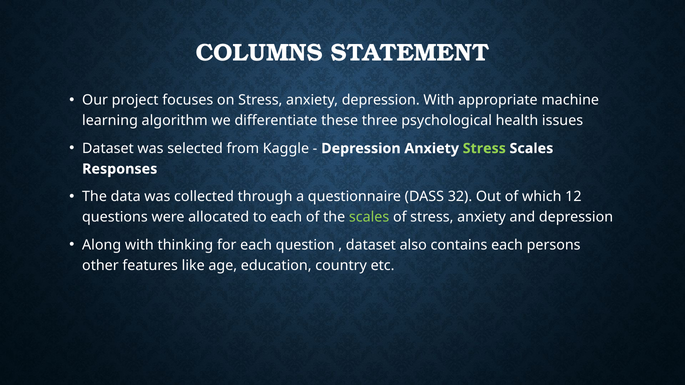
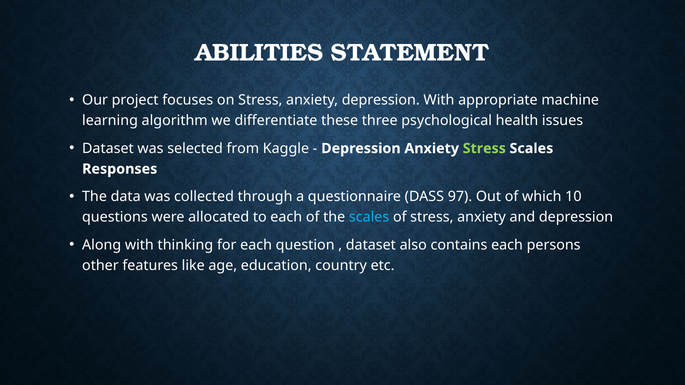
COLUMNS: COLUMNS -> ABILITIES (259, 53)
32: 32 -> 97 (460, 197)
12: 12 -> 10 (573, 197)
scales colour: light green -> light blue (369, 217)
